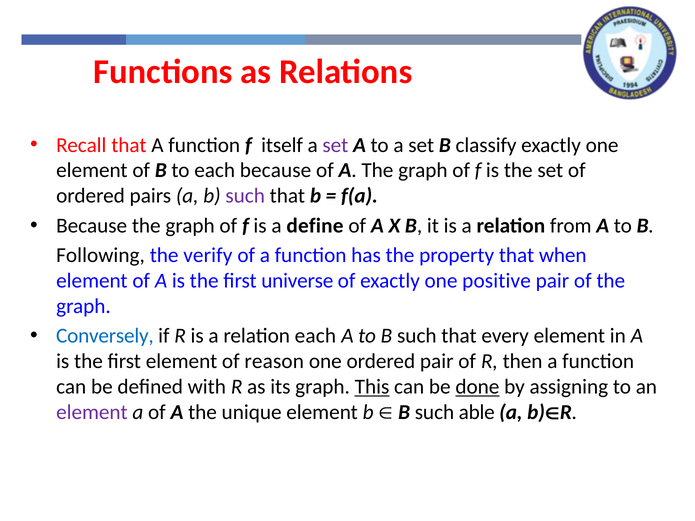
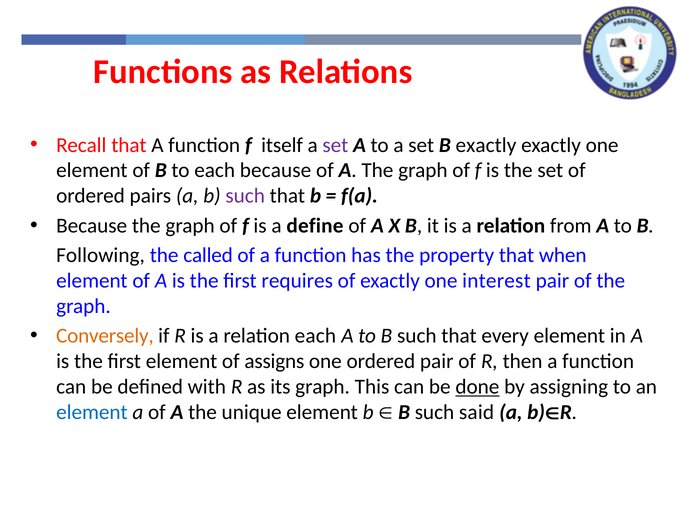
B classify: classify -> exactly (486, 145)
verify: verify -> called (208, 255)
universe: universe -> requires (297, 281)
positive: positive -> interest (496, 281)
Conversely colour: blue -> orange (105, 336)
reason: reason -> assigns (274, 362)
This underline: present -> none (372, 387)
element colour: purple -> blue (92, 413)
able: able -> said (477, 413)
